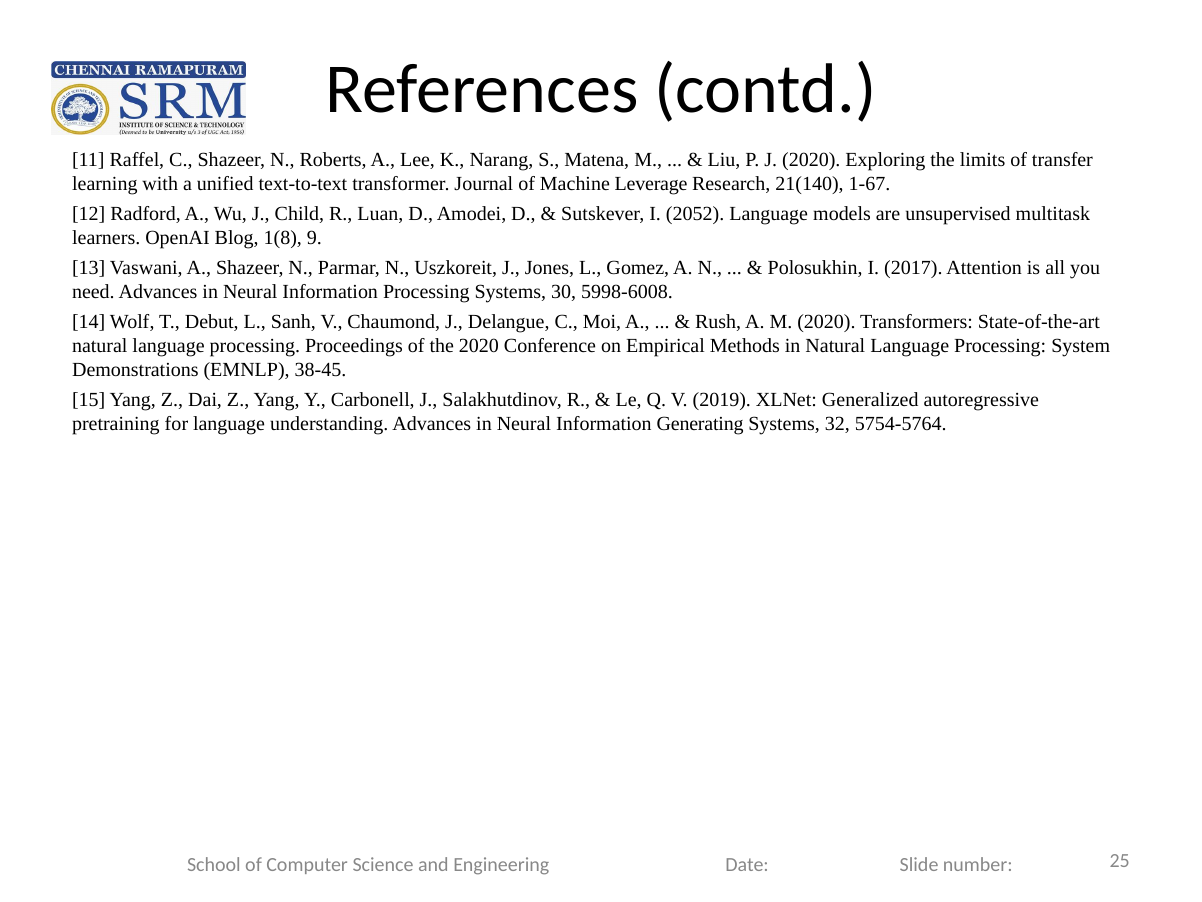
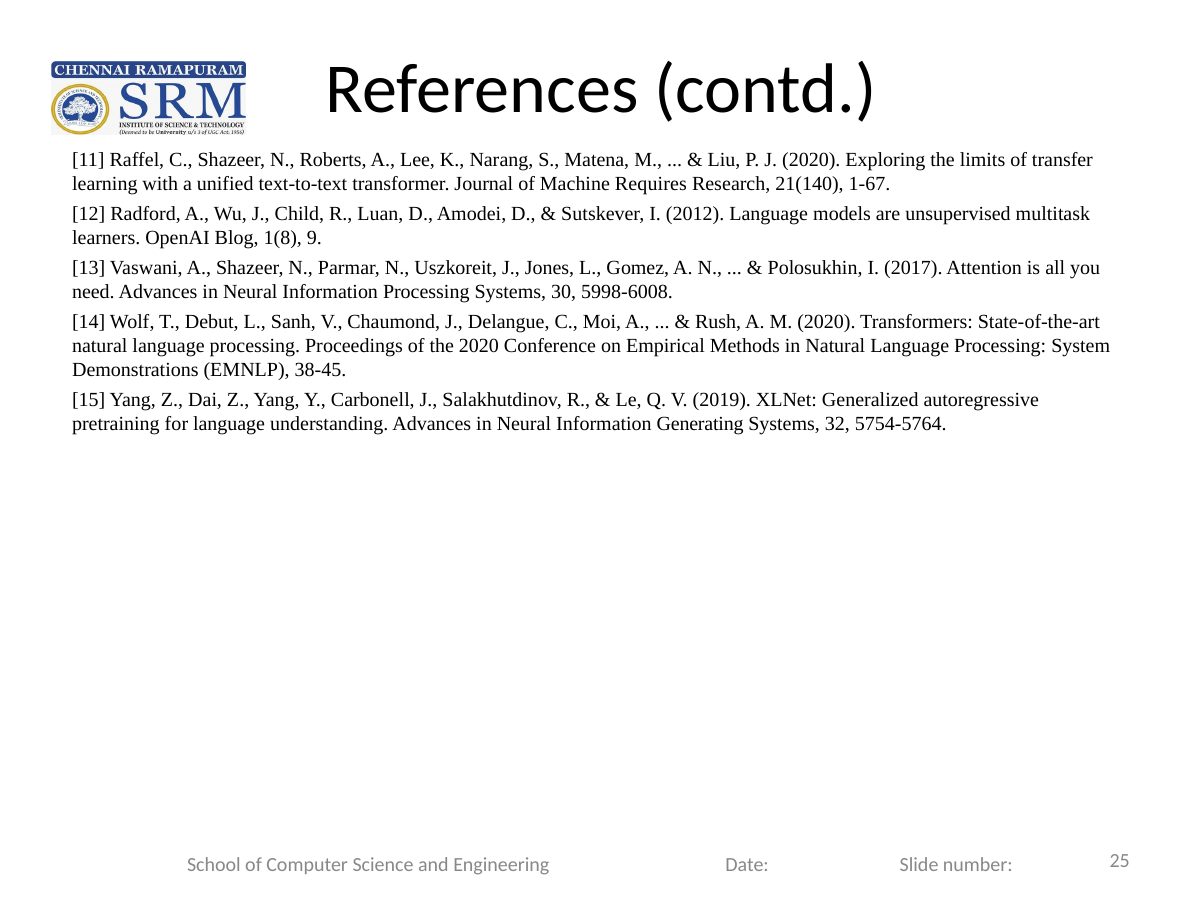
Leverage: Leverage -> Requires (651, 184)
2052: 2052 -> 2012 (695, 214)
